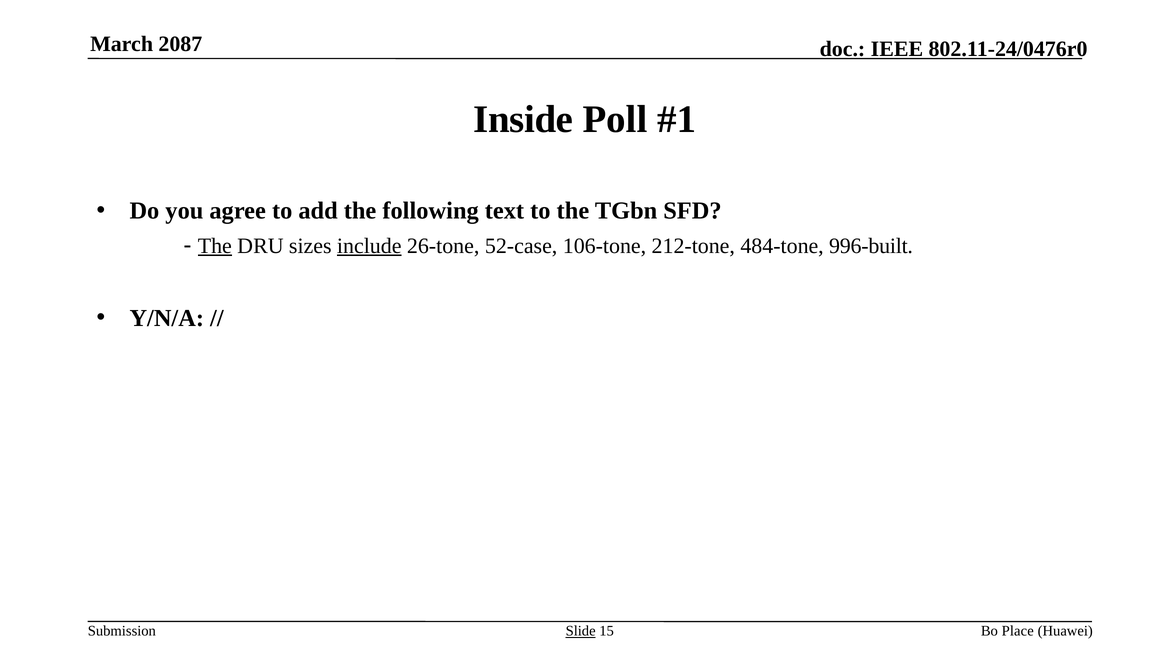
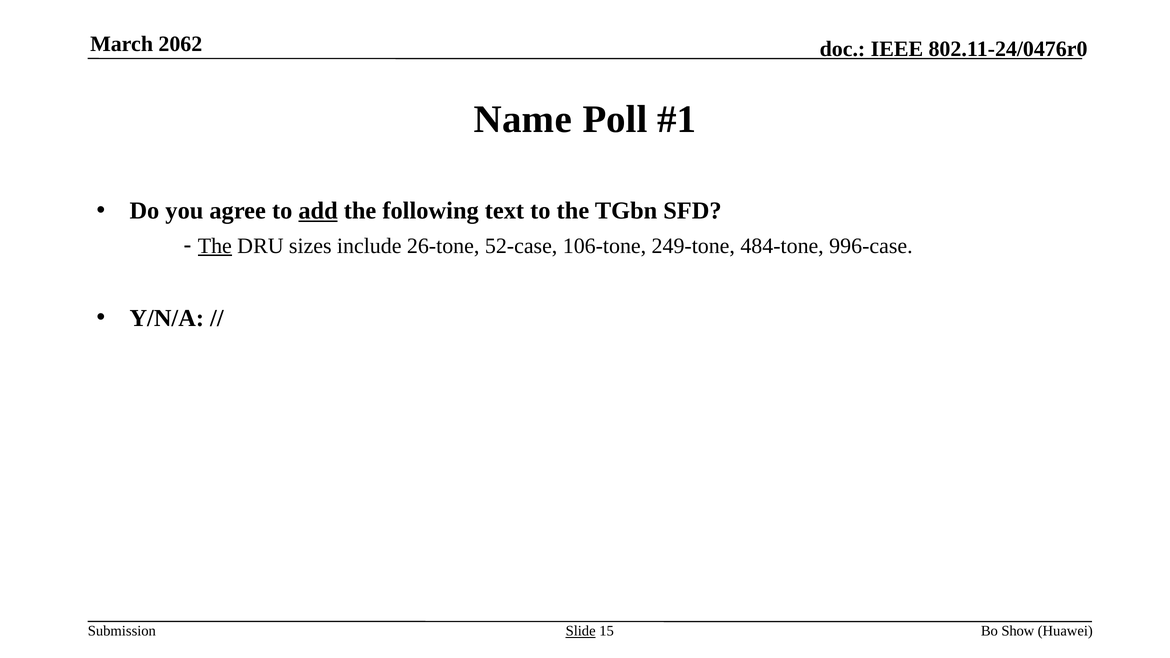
2087: 2087 -> 2062 (180, 44)
Inside: Inside -> Name (523, 120)
add underline: none -> present (318, 211)
include underline: present -> none (369, 246)
212-tone: 212-tone -> 249-tone (693, 246)
996-built: 996-built -> 996-case (871, 246)
Place: Place -> Show (1018, 631)
